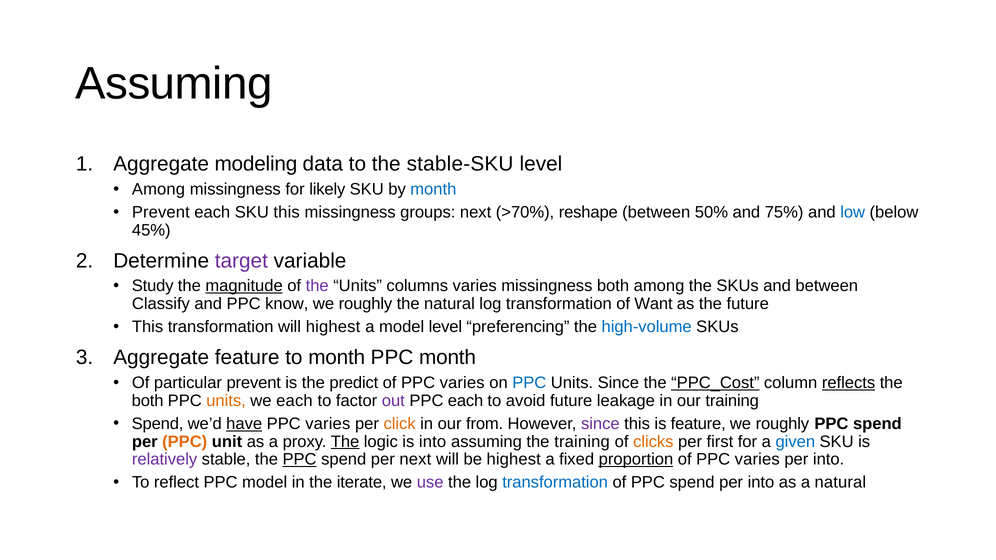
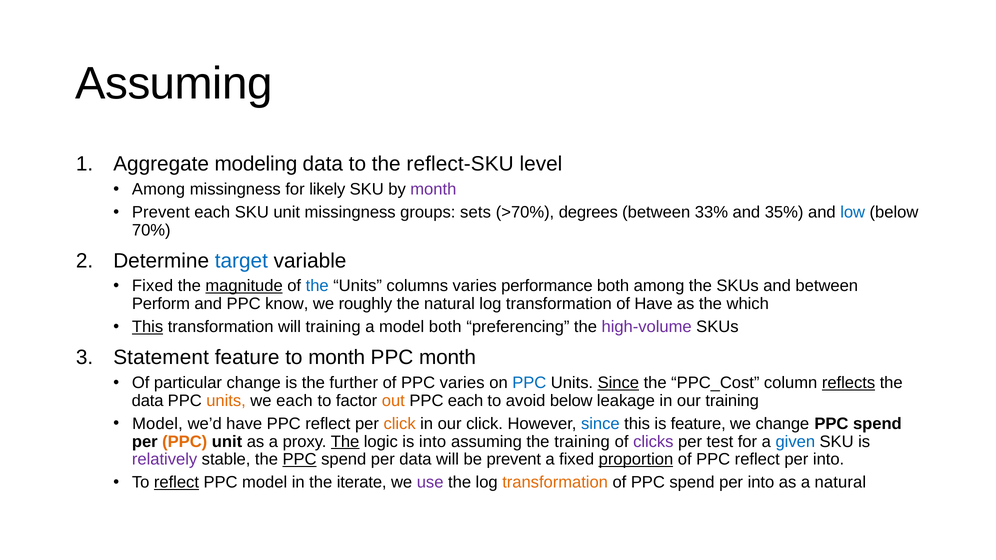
stable-SKU: stable-SKU -> reflect-SKU (460, 164)
month colour: blue -> purple (433, 189)
SKU this: this -> unit (287, 212)
groups next: next -> sets (476, 212)
reshape: reshape -> degrees (588, 212)
50%: 50% -> 33% (711, 212)
75%: 75% -> 35% (784, 212)
45%: 45% -> 70% (151, 230)
target colour: purple -> blue (241, 261)
Study: Study -> Fixed (153, 286)
the colour: purple -> blue (317, 286)
varies missingness: missingness -> performance (547, 286)
Classify: Classify -> Perform (161, 304)
of Want: Want -> Have (654, 304)
the future: future -> which (748, 304)
This underline: none -> present (148, 327)
will highest: highest -> training (333, 327)
model level: level -> both (445, 327)
high-volume colour: blue -> purple (647, 327)
Aggregate: Aggregate -> Statement (161, 358)
particular prevent: prevent -> change (254, 383)
predict: predict -> further (354, 383)
Since underline: none -> present (618, 383)
PPC_Cost underline: present -> none (715, 383)
both: both -> data (148, 401)
out colour: purple -> orange (393, 401)
avoid future: future -> below (571, 401)
Spend: Spend -> Model (157, 424)
have underline: present -> none (244, 424)
varies: varies -> reflect (328, 424)
our from: from -> click (485, 424)
since colour: purple -> blue (600, 424)
roughly: roughly -> change (782, 424)
clicks colour: orange -> purple (653, 442)
first: first -> test (720, 442)
per next: next -> data (415, 460)
be highest: highest -> prevent (514, 460)
varies: varies -> reflect (757, 460)
reflect underline: none -> present (176, 483)
transformation colour: blue -> orange (555, 483)
